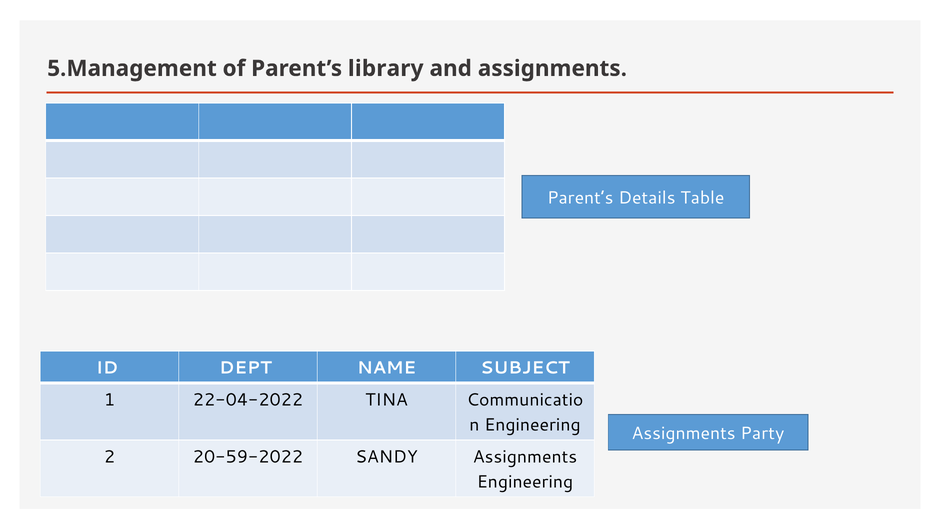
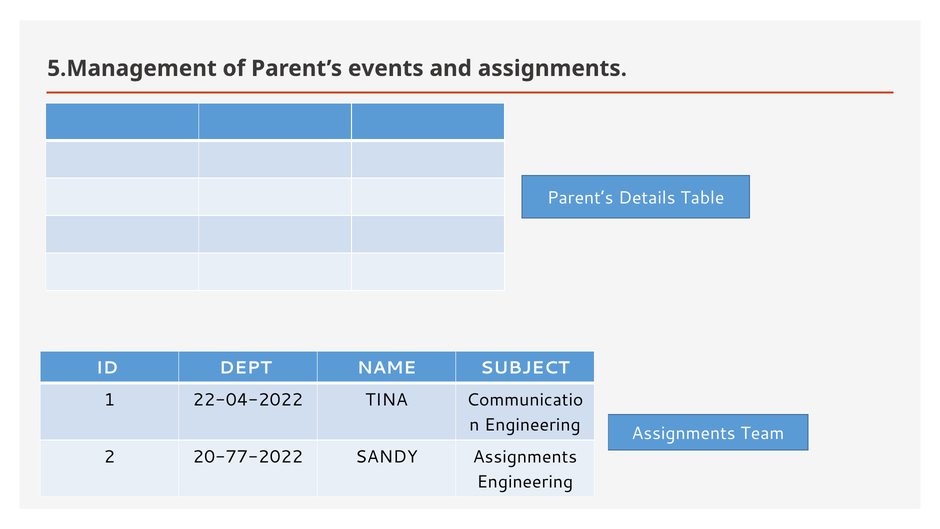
library: library -> events (386, 68)
Party: Party -> Team (762, 433)
20-59-2022: 20-59-2022 -> 20-77-2022 (248, 457)
